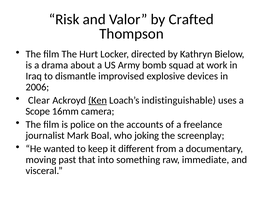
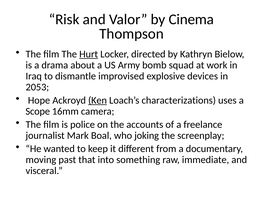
Crafted: Crafted -> Cinema (191, 19)
Hurt underline: none -> present (89, 54)
2006: 2006 -> 2053 (37, 87)
Clear: Clear -> Hope (39, 100)
indistinguishable: indistinguishable -> characterizations (179, 100)
